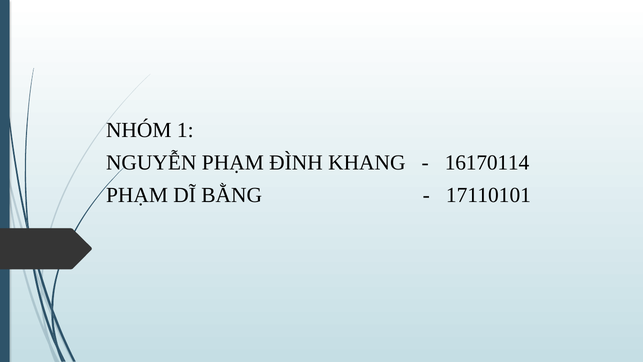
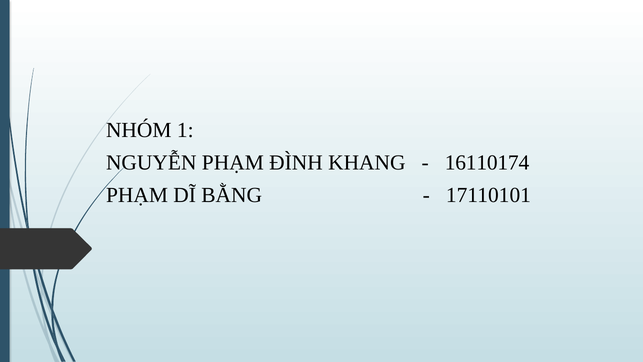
16170114: 16170114 -> 16110174 (487, 162)
